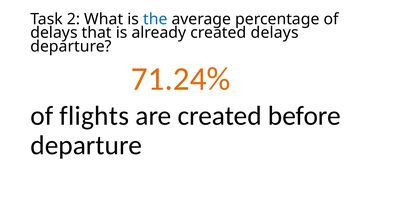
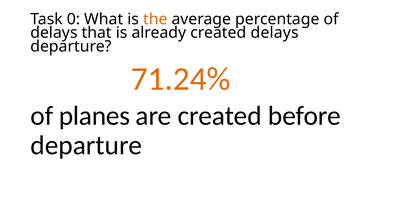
2: 2 -> 0 (74, 19)
the colour: blue -> orange (155, 19)
flights: flights -> planes (94, 116)
